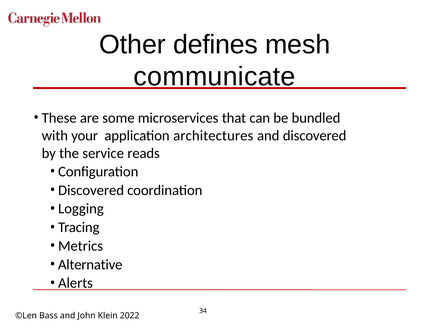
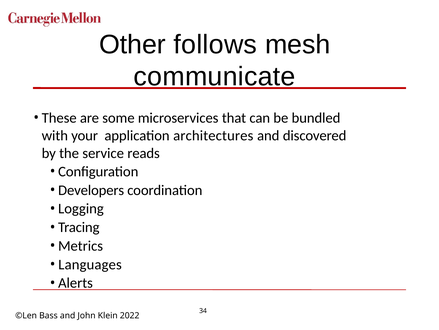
defines: defines -> follows (215, 44)
Discovered: Discovered -> Developers (91, 190)
Alternative: Alternative -> Languages (90, 264)
